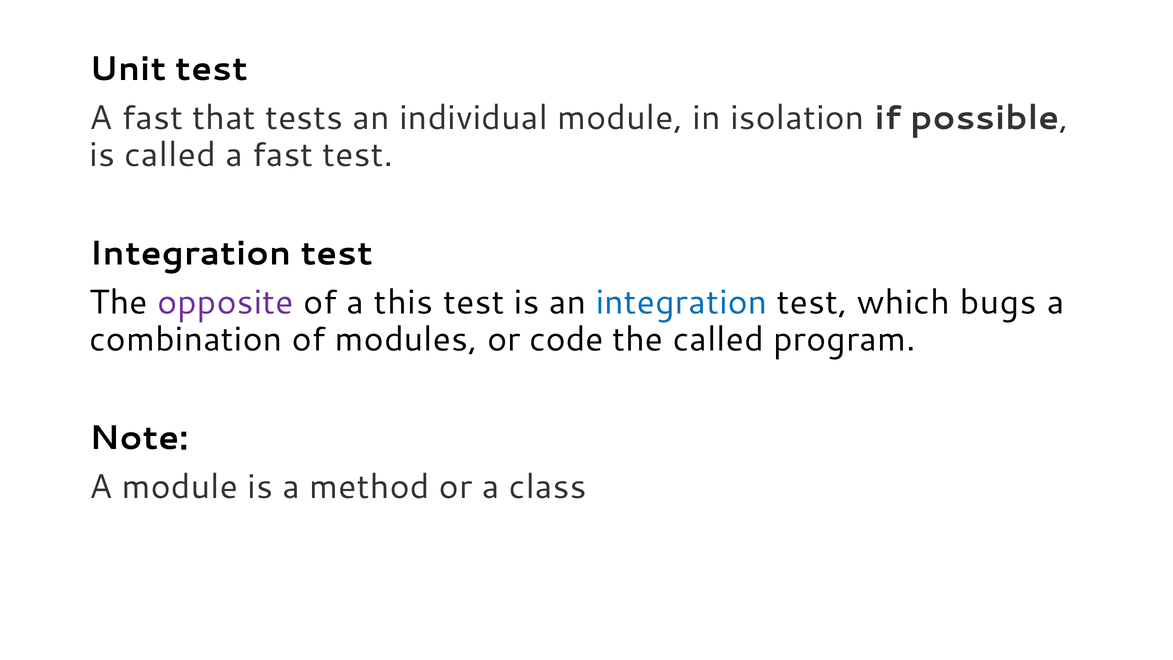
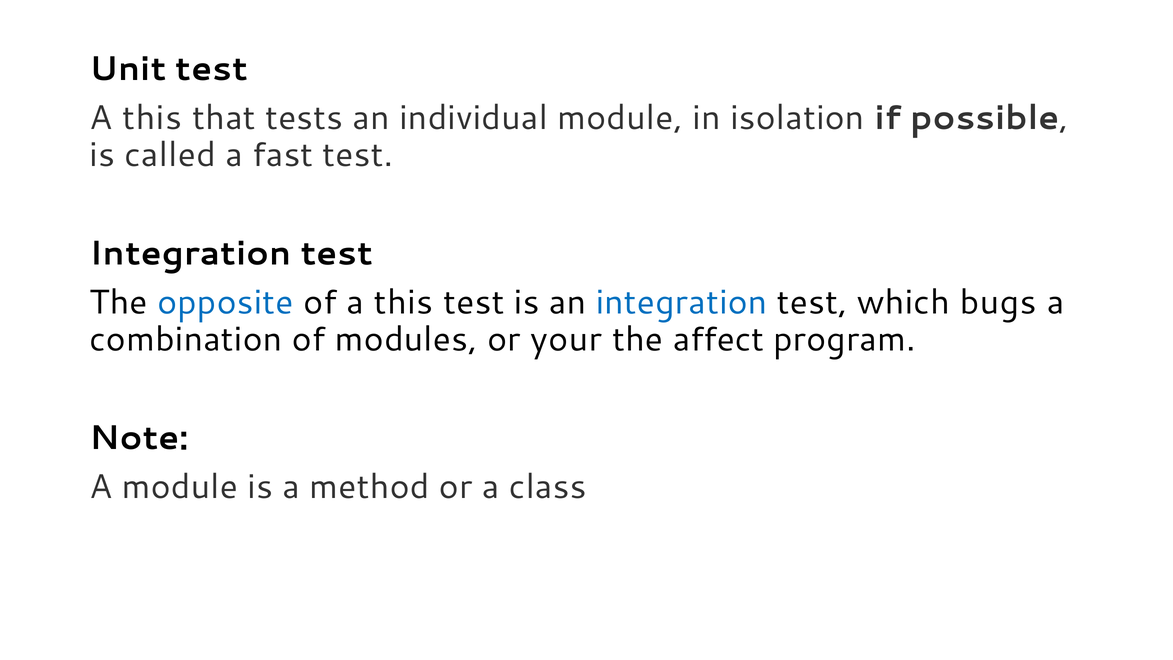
fast: fast -> this (152, 118)
opposite colour: purple -> blue (225, 303)
code: code -> your (566, 339)
the called: called -> affect (718, 339)
